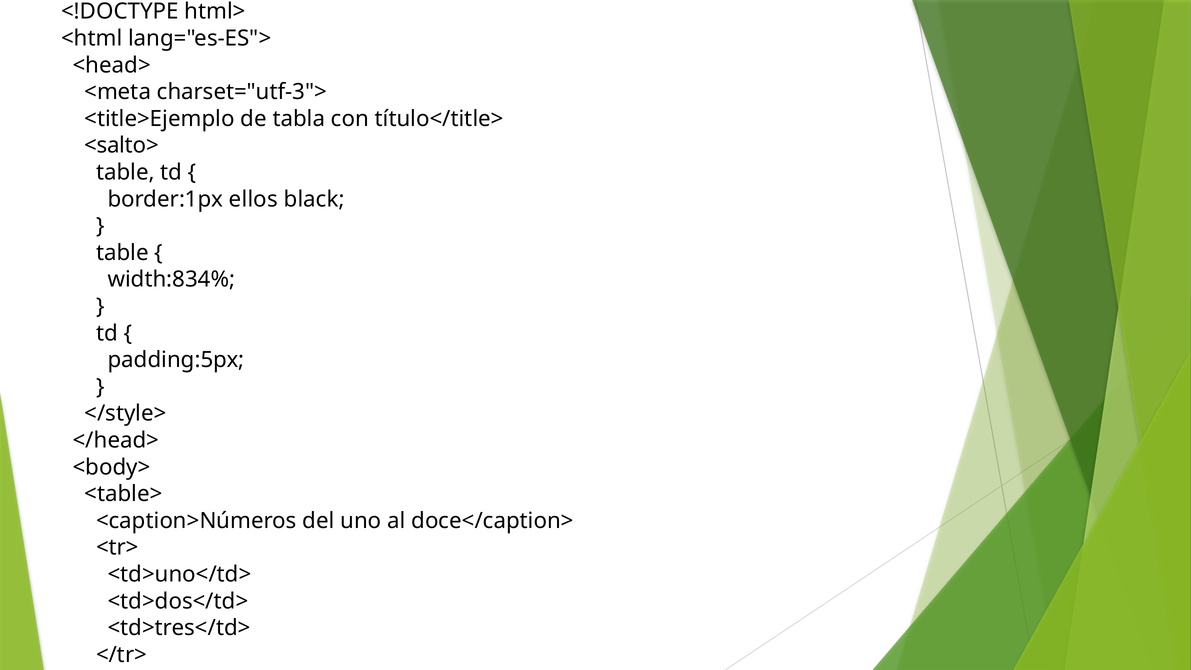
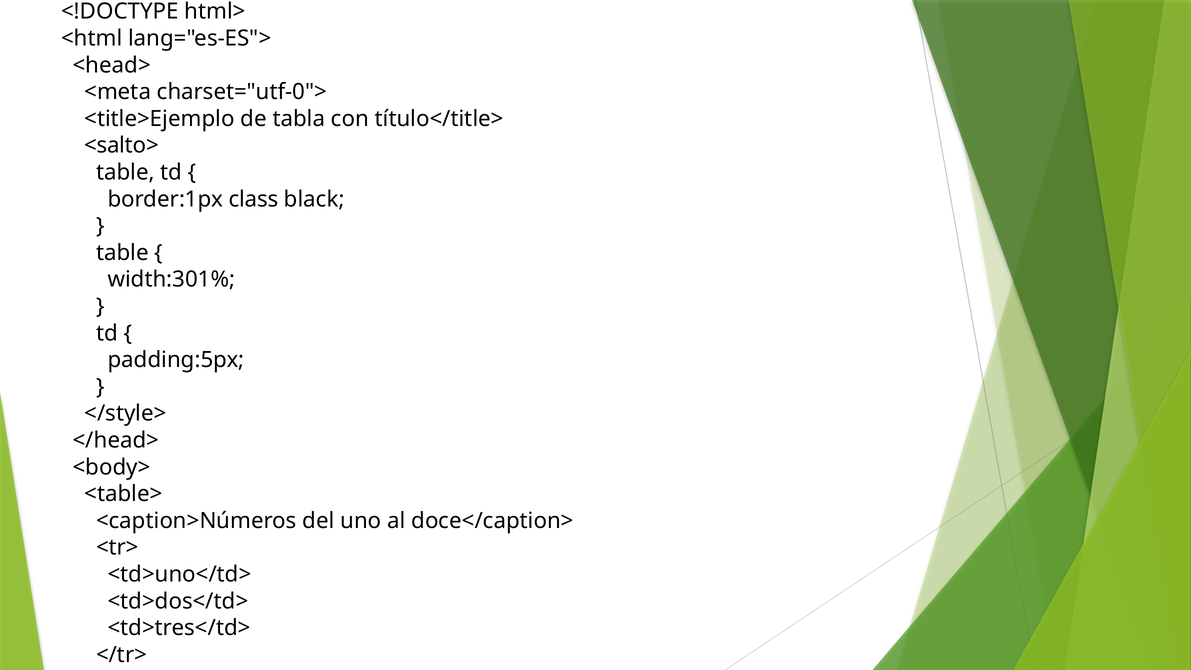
charset="utf-3">: charset="utf-3"> -> charset="utf-0"> (242, 92)
ellos: ellos -> class (254, 199)
width:834%: width:834% -> width:301% (171, 280)
